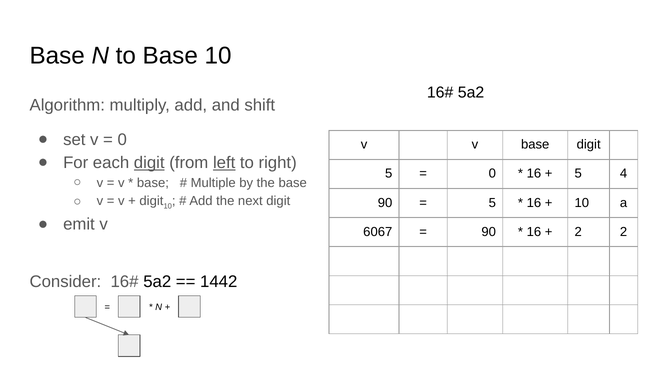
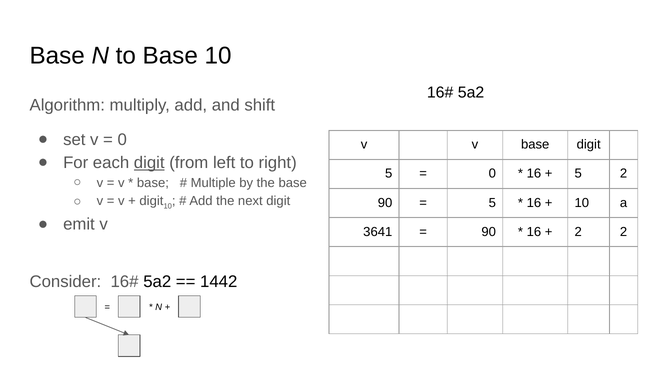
left underline: present -> none (224, 163)
5 4: 4 -> 2 (624, 174)
6067: 6067 -> 3641 (378, 232)
